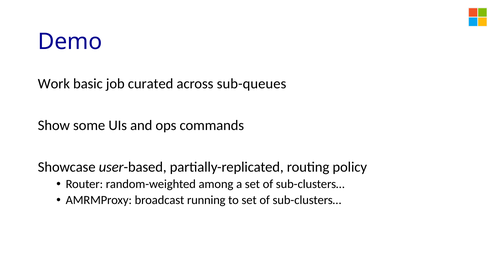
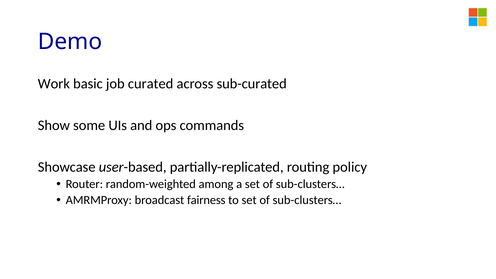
sub-queues: sub-queues -> sub-curated (252, 84)
running: running -> fairness (206, 200)
